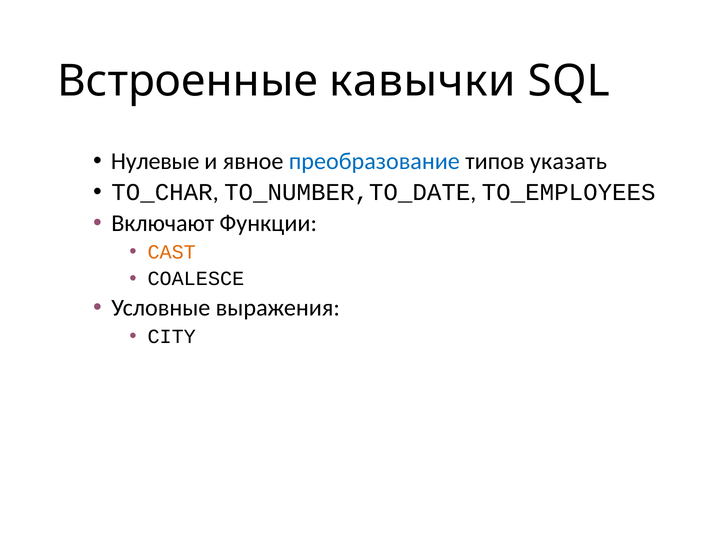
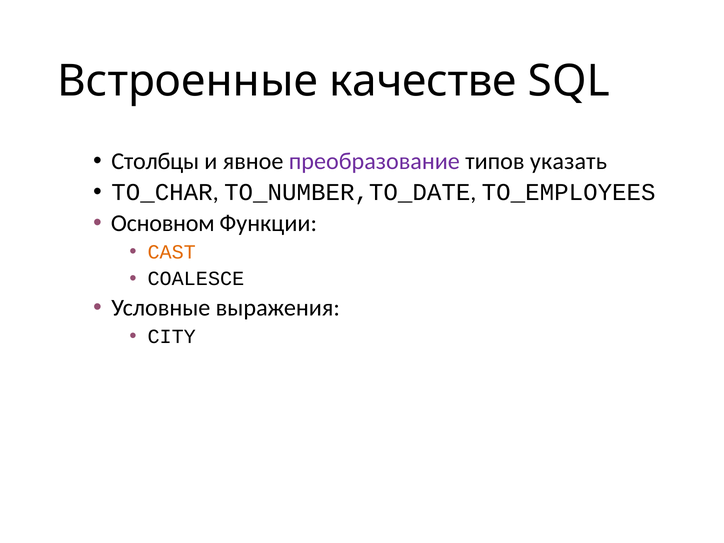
кавычки: кавычки -> качестве (423, 81)
Нулевые: Нулевые -> Столбцы (155, 161)
преобразование colour: blue -> purple (374, 161)
Включают: Включают -> Основном (163, 223)
